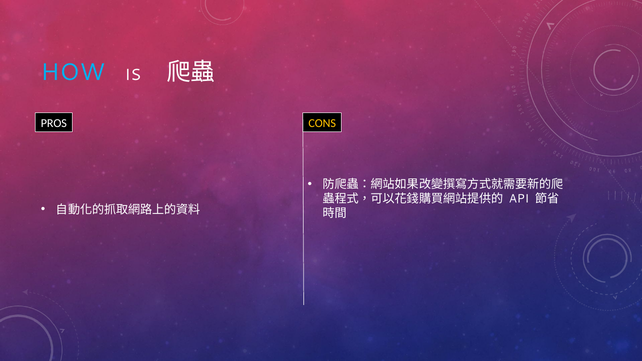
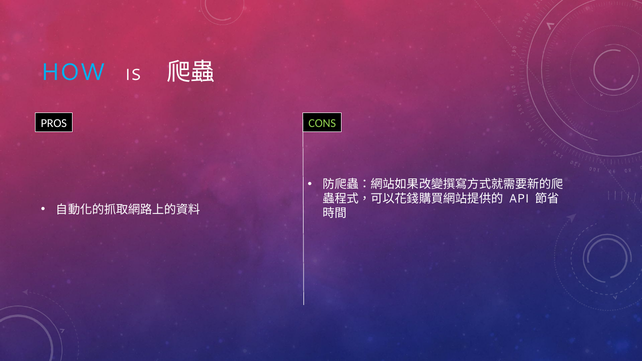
CONS colour: yellow -> light green (322, 123)
